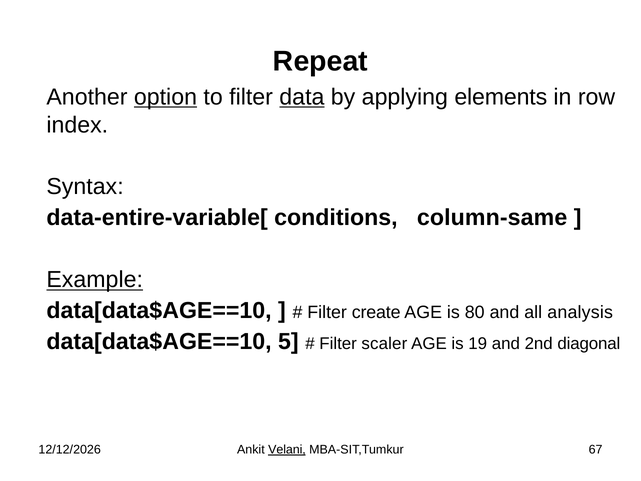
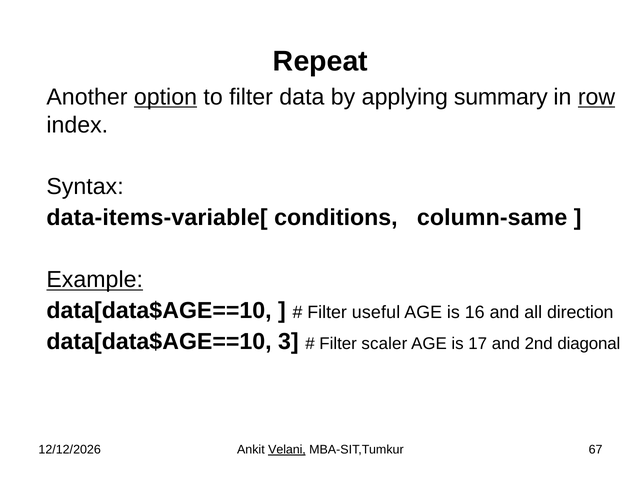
data underline: present -> none (302, 97)
elements: elements -> summary (501, 97)
row underline: none -> present (597, 97)
data-entire-variable[: data-entire-variable[ -> data-items-variable[ (157, 218)
create: create -> useful (376, 312)
80: 80 -> 16 (475, 312)
analysis: analysis -> direction (580, 312)
5: 5 -> 3 (288, 342)
19: 19 -> 17 (478, 344)
